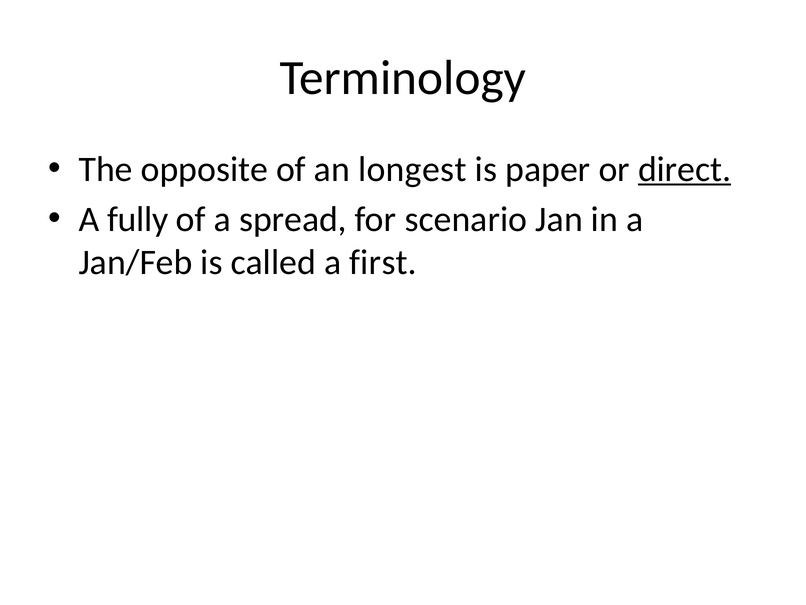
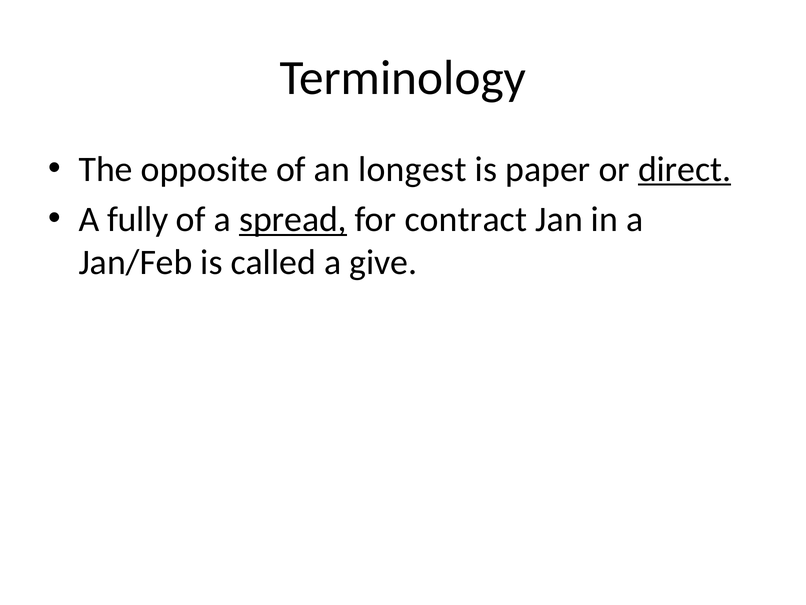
spread underline: none -> present (293, 219)
scenario: scenario -> contract (466, 219)
first: first -> give (383, 262)
